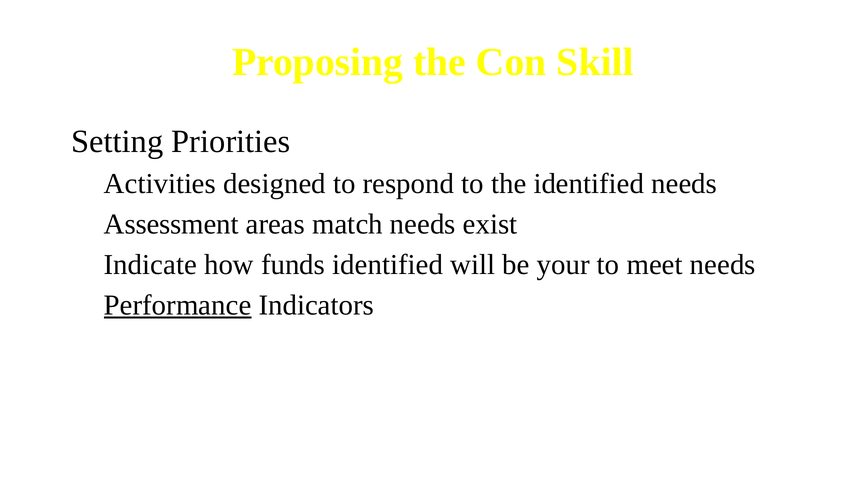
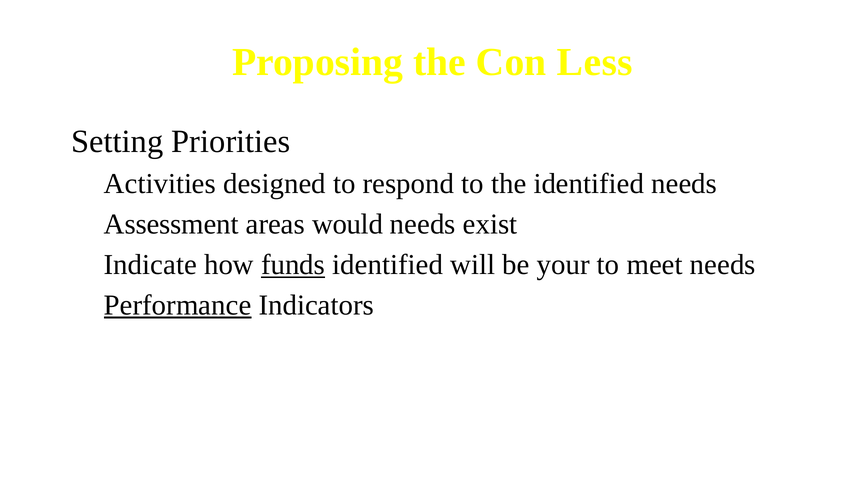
Skill: Skill -> Less (595, 62)
match: match -> would (348, 224)
funds underline: none -> present (293, 265)
